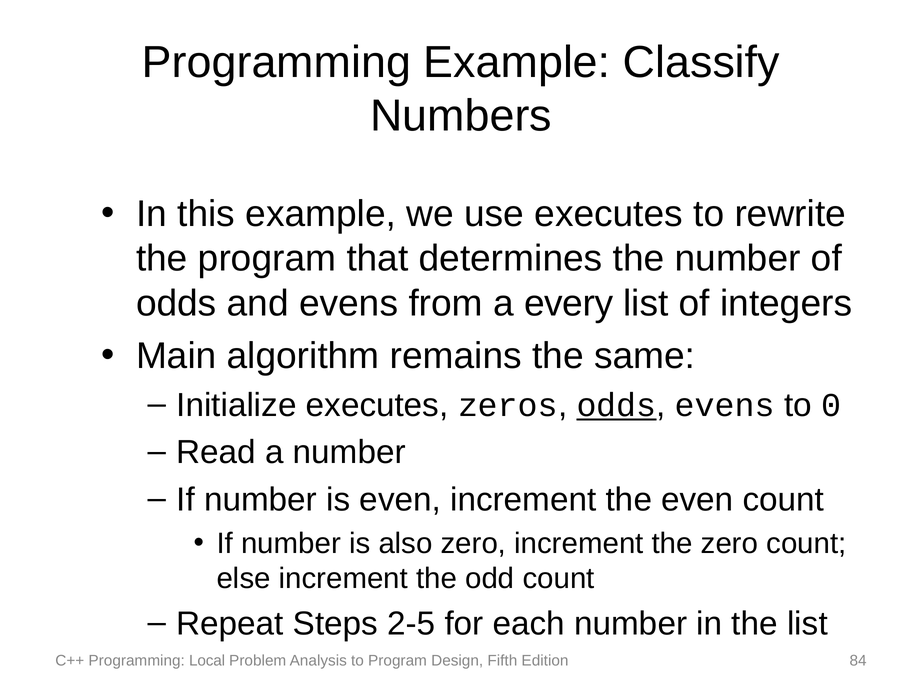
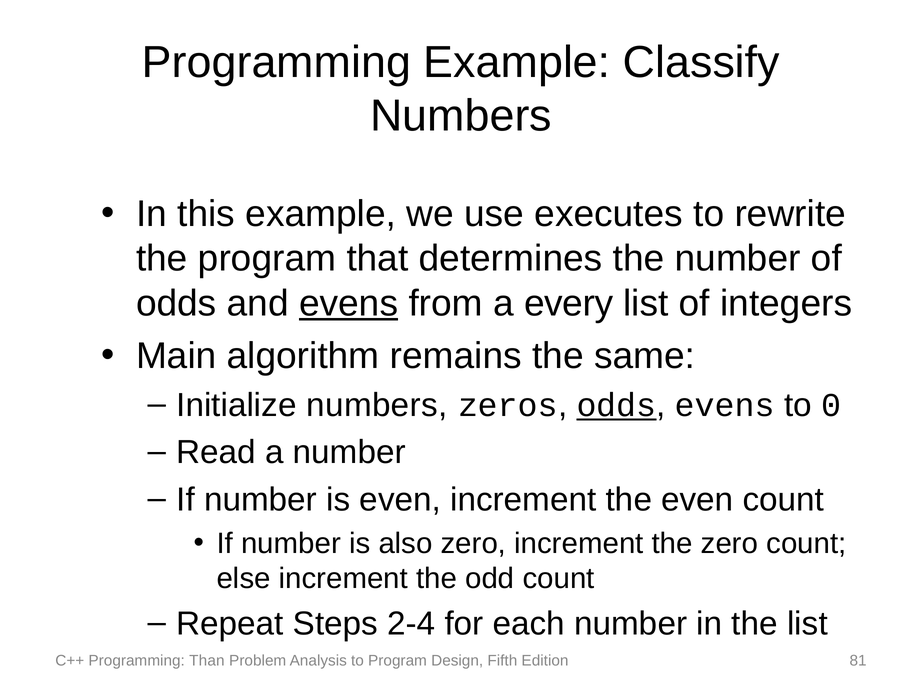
evens underline: none -> present (349, 303)
Initialize executes: executes -> numbers (377, 405)
2-5: 2-5 -> 2-4 (411, 623)
Local: Local -> Than (207, 660)
84: 84 -> 81 (858, 660)
